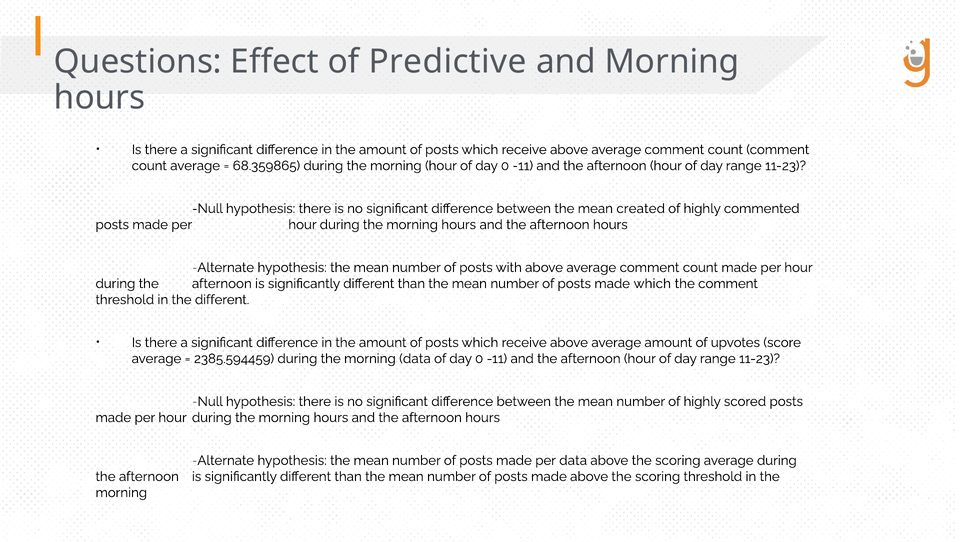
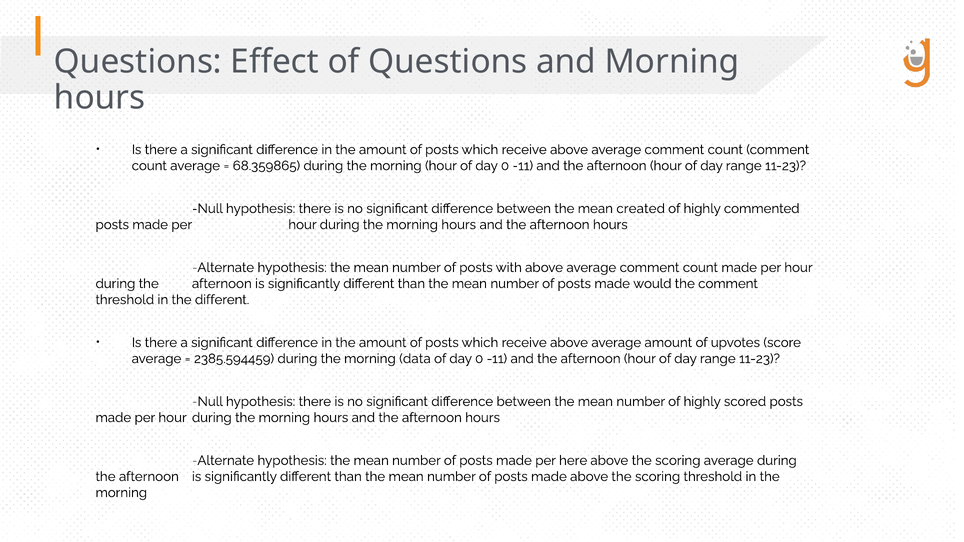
of Predictive: Predictive -> Questions (448, 62)
made which: which -> would (652, 284)
per data: data -> here (573, 461)
